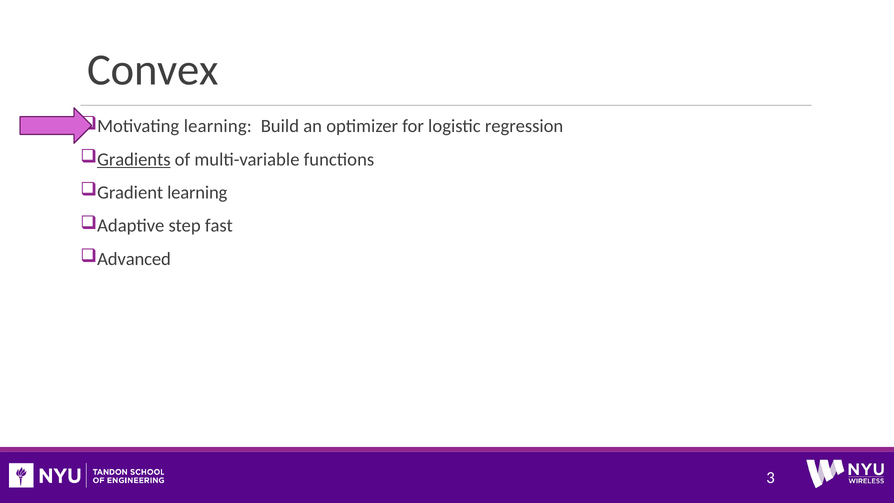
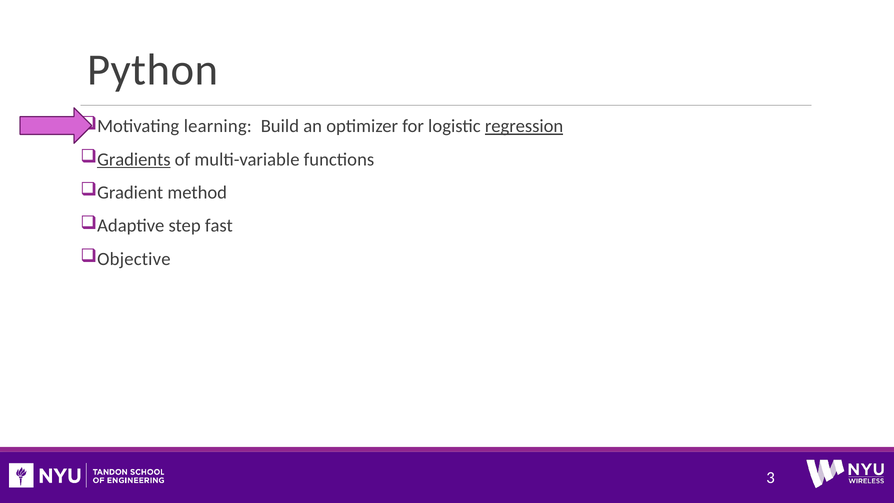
Convex: Convex -> Python (153, 70)
regression underline: none -> present (524, 126)
Gradient learning: learning -> method (197, 192)
Advanced: Advanced -> Objective (134, 259)
